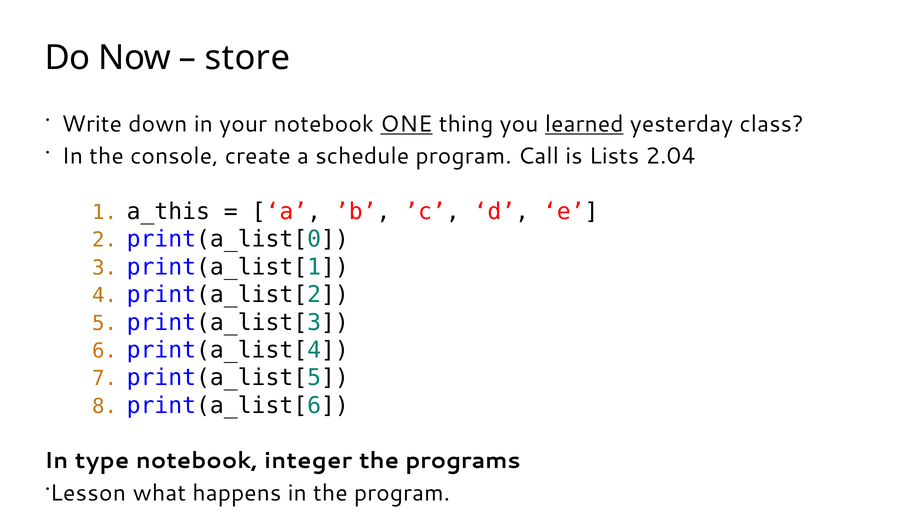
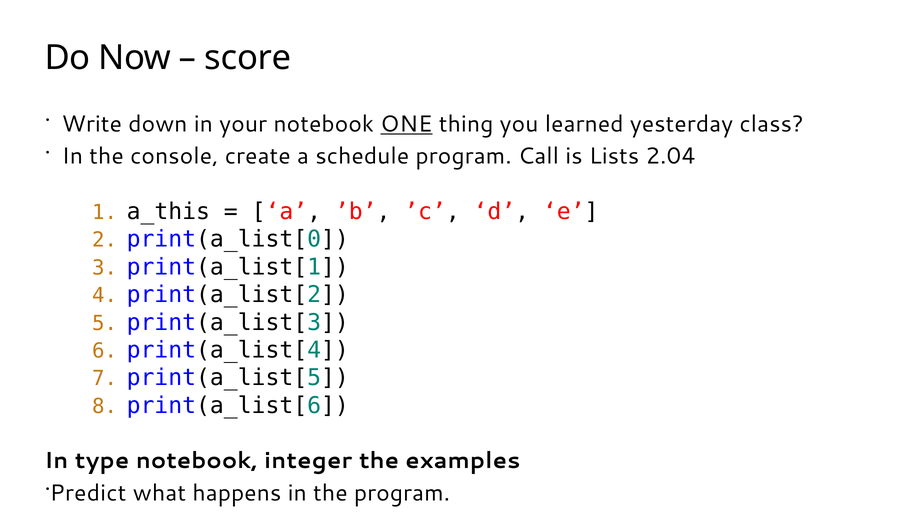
store: store -> score (248, 58)
learned underline: present -> none (584, 124)
programs: programs -> examples (463, 461)
Lesson: Lesson -> Predict (88, 493)
